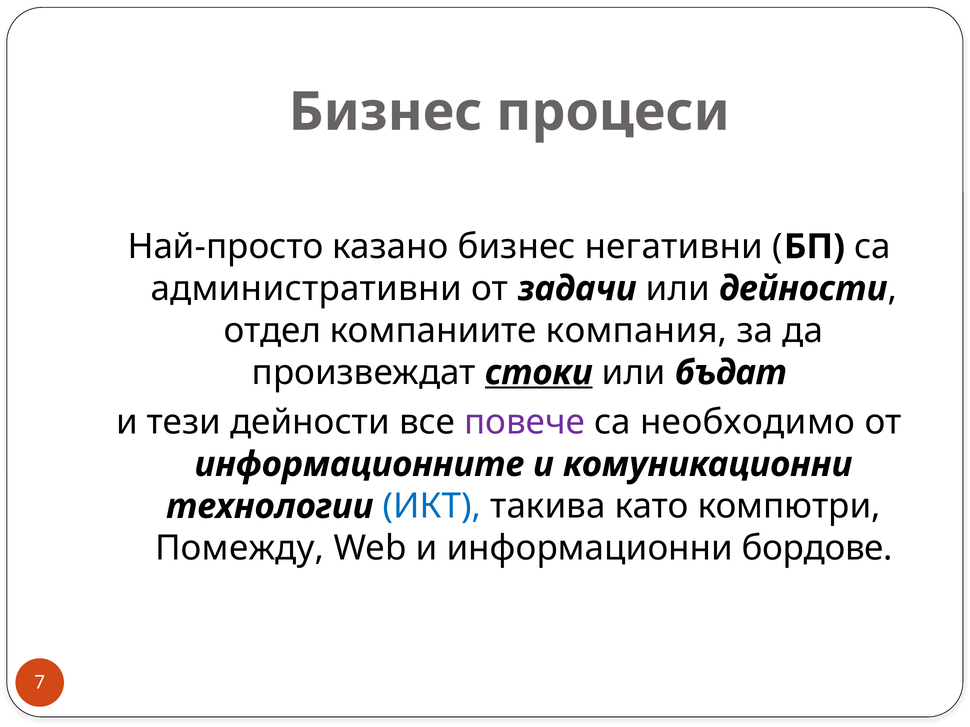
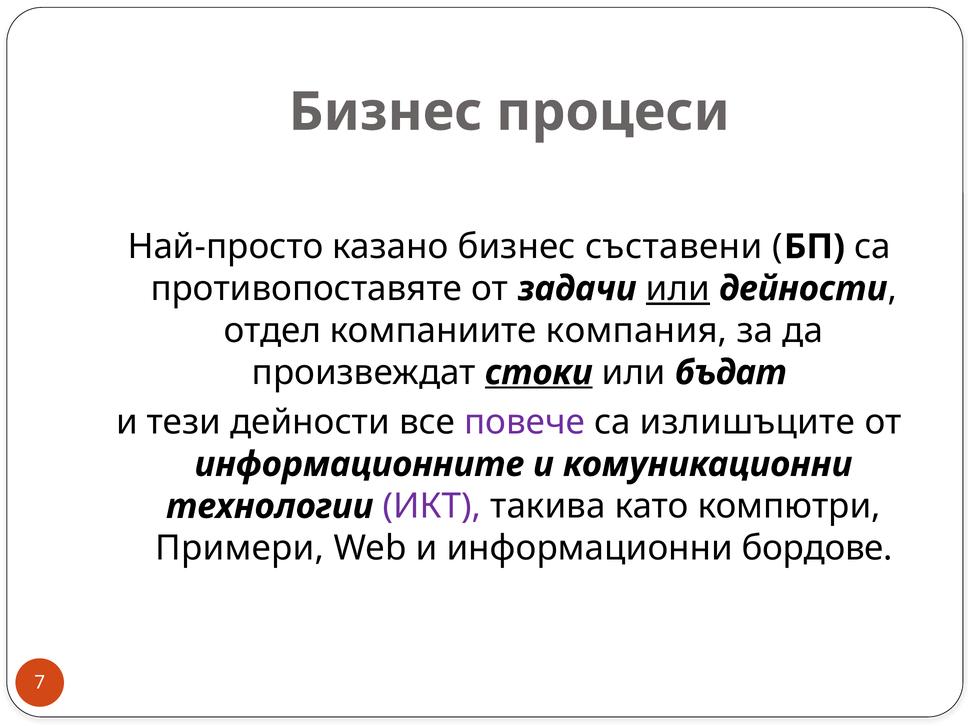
негативни: негативни -> съставени (674, 247)
административни: административни -> противопоставяте (306, 289)
или underline: none -> present (678, 289)
необходимо: необходимо -> излишъците (748, 423)
ИКТ colour: blue -> purple (432, 507)
Помежду: Помежду -> Примери (240, 549)
